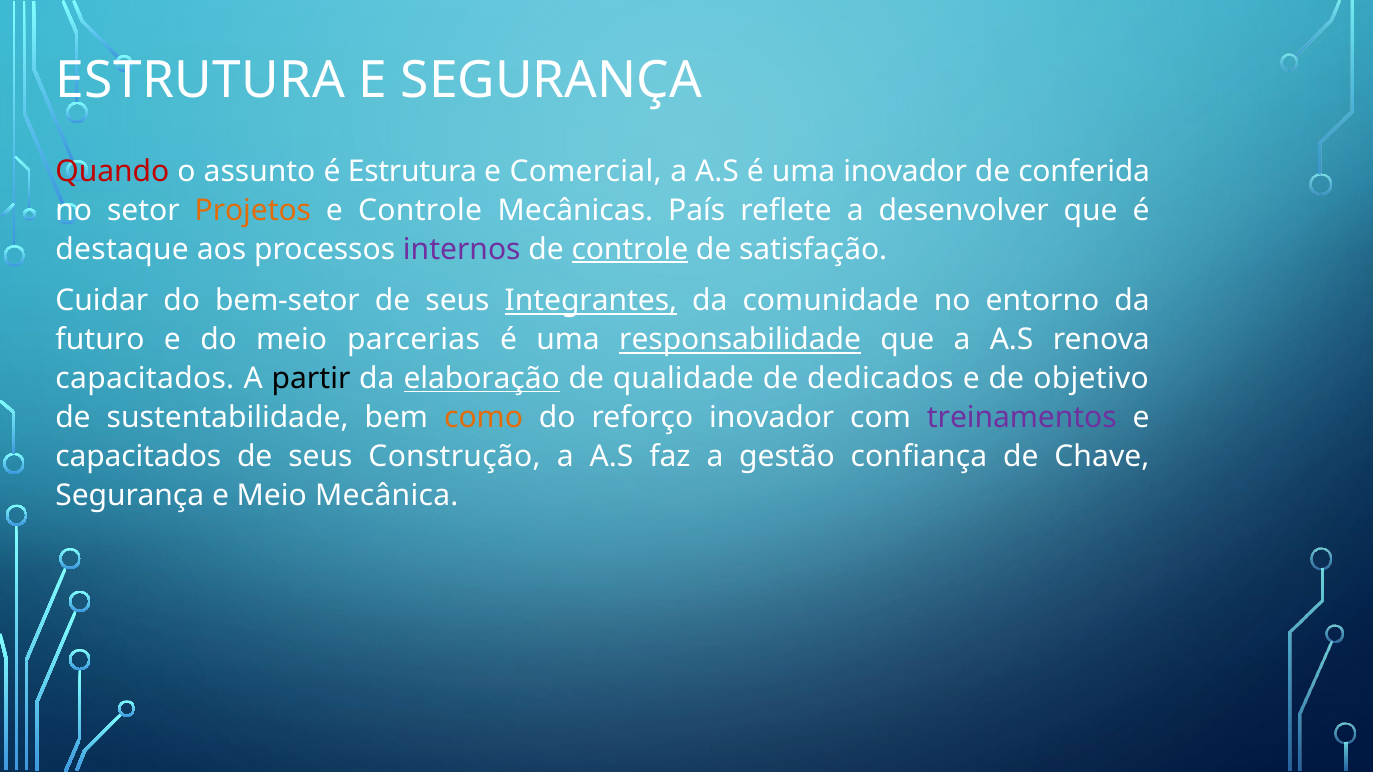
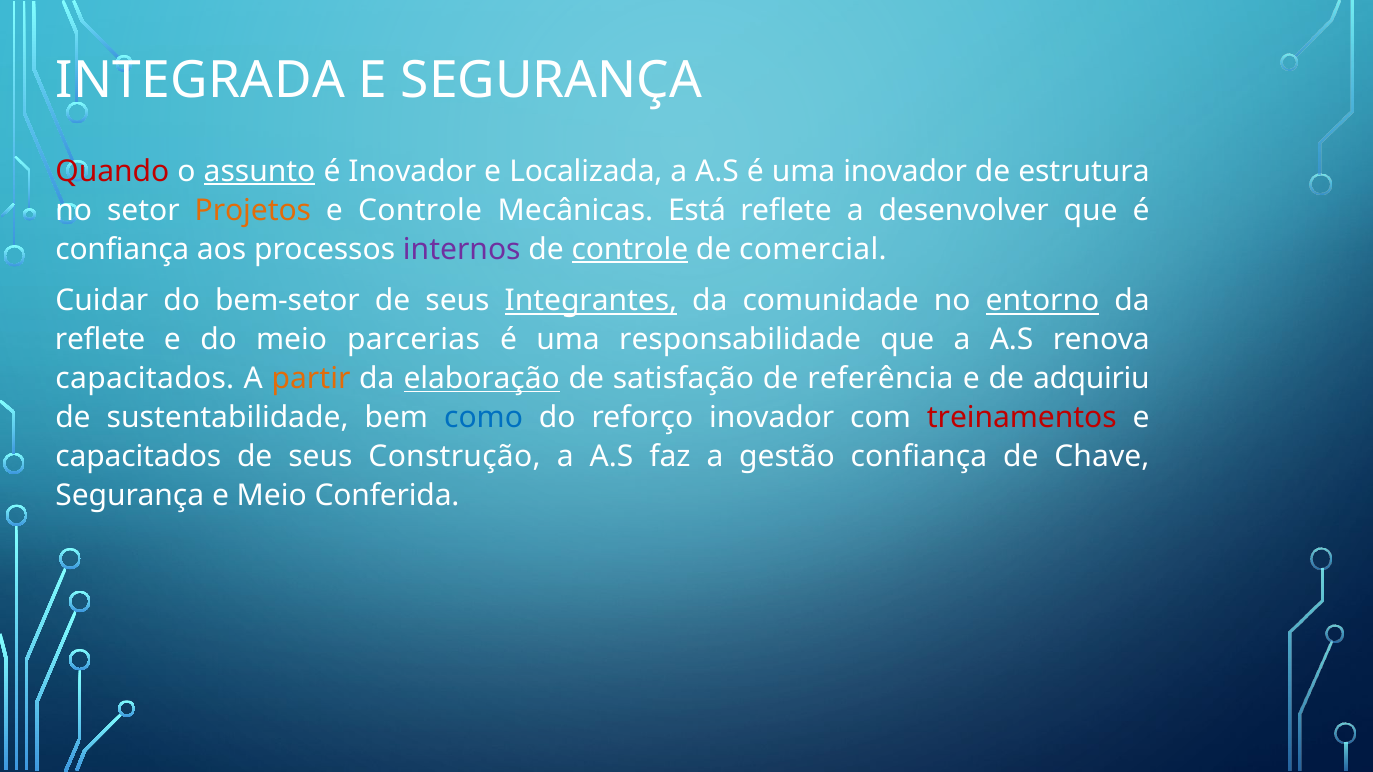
ESTRUTURA: ESTRUTURA -> INTEGRADA (200, 81)
assunto underline: none -> present (260, 171)
é Estrutura: Estrutura -> Inovador (412, 171)
Comercial: Comercial -> Localizada (586, 171)
conferida: conferida -> estrutura (1084, 171)
País: País -> Está (697, 210)
destaque: destaque -> confiança (122, 249)
satisfação: satisfação -> comercial (813, 249)
entorno underline: none -> present (1043, 301)
futuro: futuro -> reflete (100, 340)
responsabilidade underline: present -> none (740, 340)
partir colour: black -> orange (311, 379)
qualidade: qualidade -> satisfação (683, 379)
dedicados: dedicados -> referência (880, 379)
objetivo: objetivo -> adquiriu (1091, 379)
como colour: orange -> blue (484, 418)
treinamentos colour: purple -> red (1022, 418)
Mecânica: Mecânica -> Conferida (387, 496)
